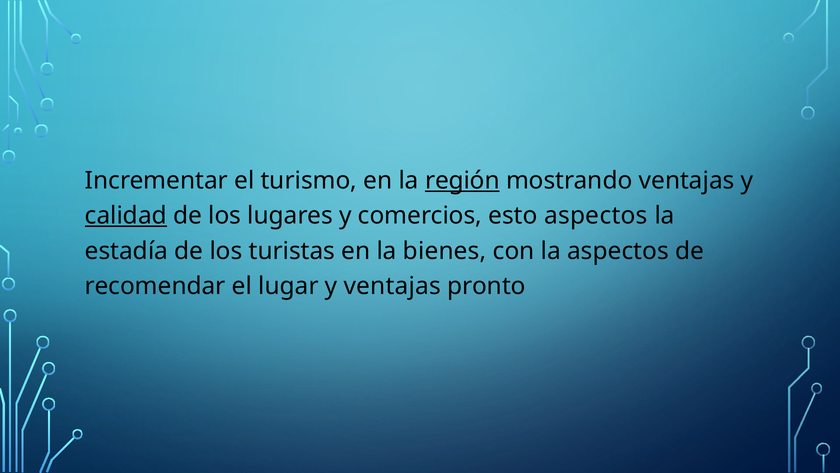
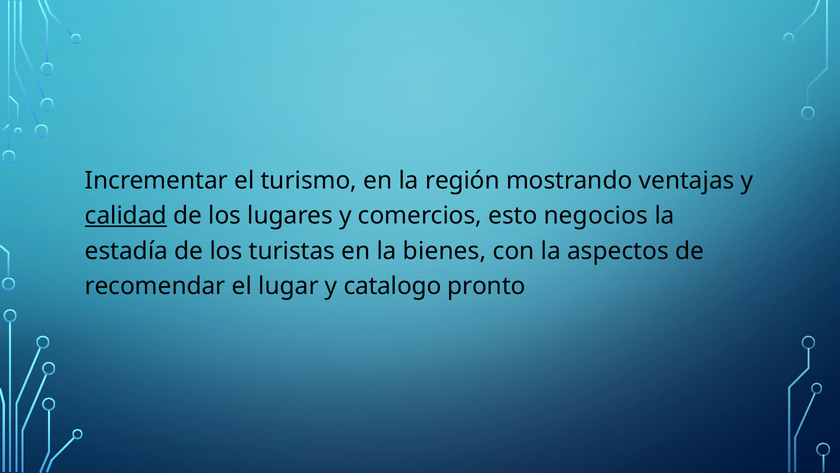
región underline: present -> none (462, 180)
esto aspectos: aspectos -> negocios (596, 216)
y ventajas: ventajas -> catalogo (393, 286)
